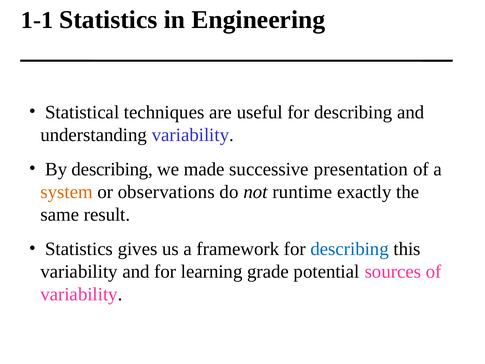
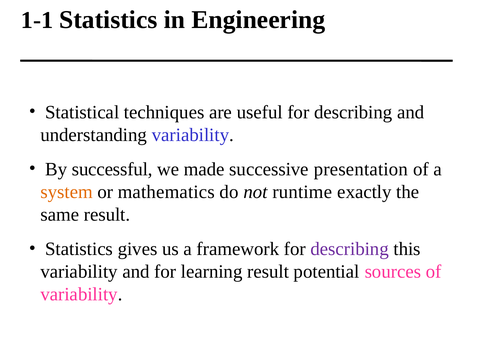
By describing: describing -> successful (112, 169)
observations: observations -> mathematics (166, 192)
describing colour: blue -> purple (350, 249)
learning grade: grade -> result (268, 272)
